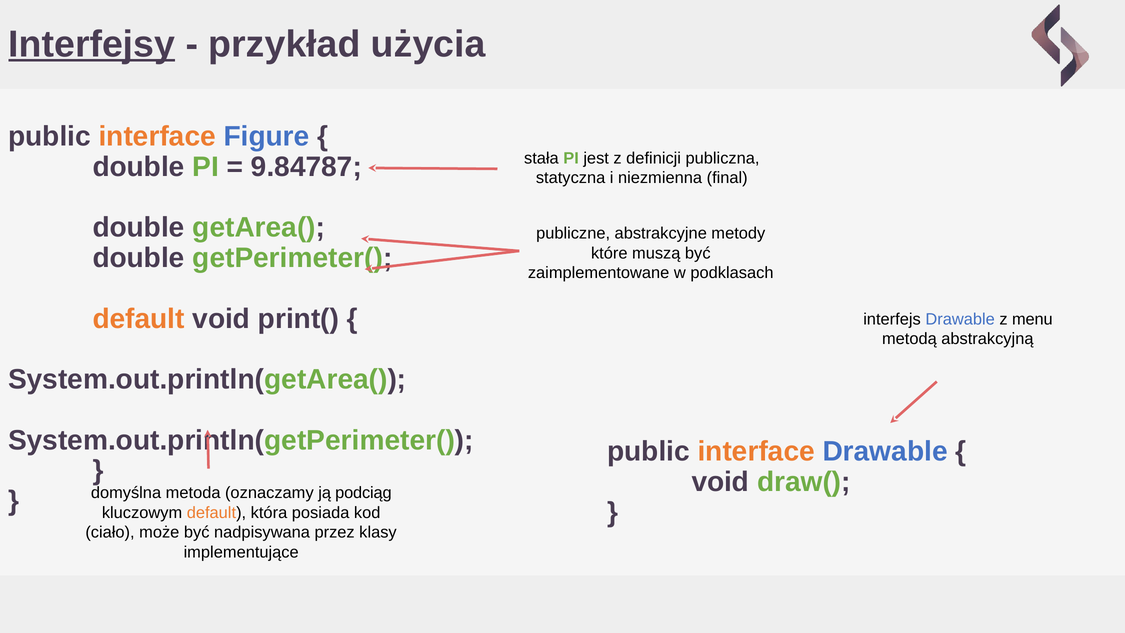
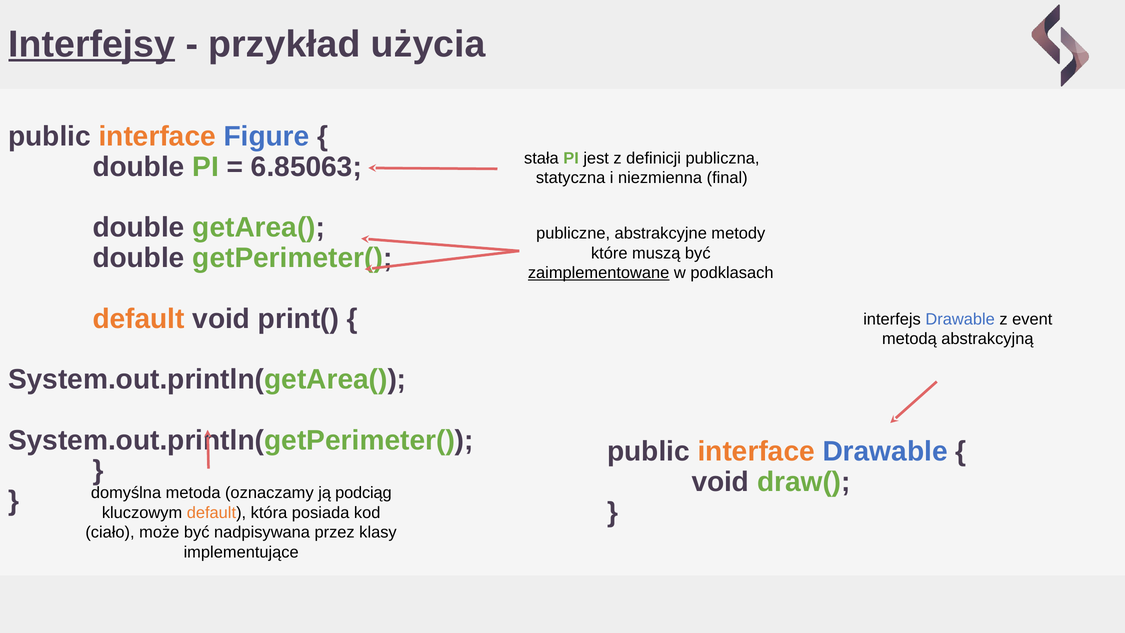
9.84787: 9.84787 -> 6.85063 (306, 167)
zaimplementowane underline: none -> present (599, 273)
menu: menu -> event (1032, 319)
